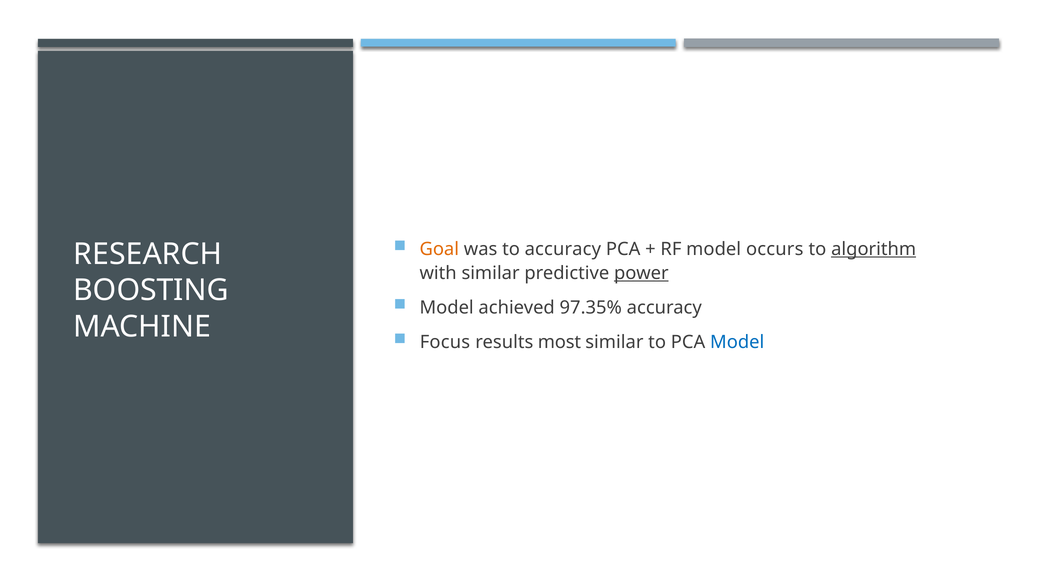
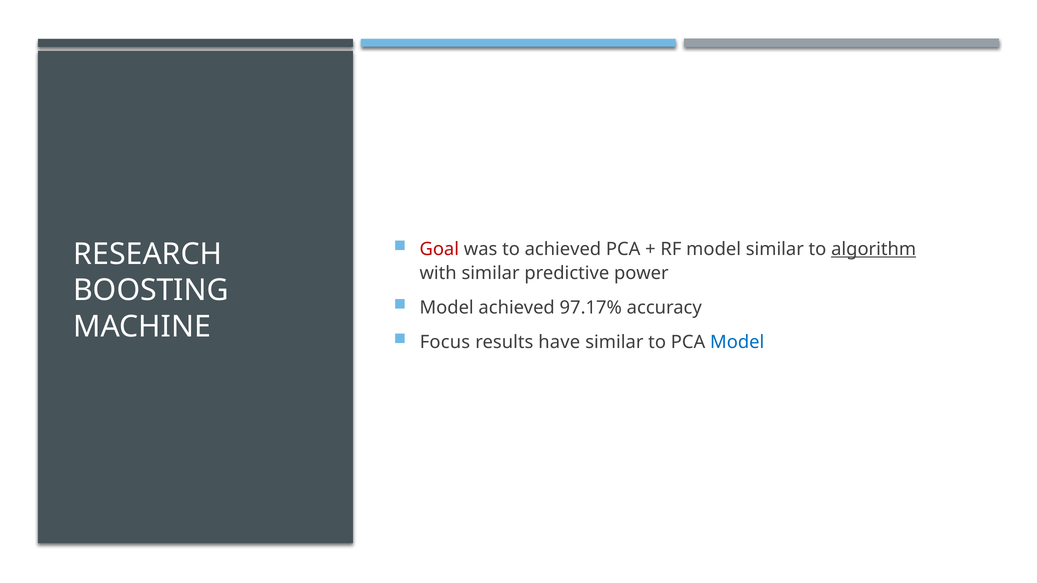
Goal colour: orange -> red (439, 249)
to accuracy: accuracy -> achieved (563, 249)
model occurs: occurs -> similar (775, 249)
power underline: present -> none (641, 273)
97.35%: 97.35% -> 97.17% (591, 308)
most: most -> have (559, 342)
